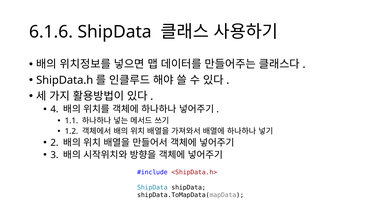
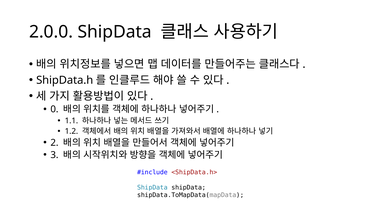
6.1.6: 6.1.6 -> 2.0.0 (51, 32)
4: 4 -> 0 (54, 110)
